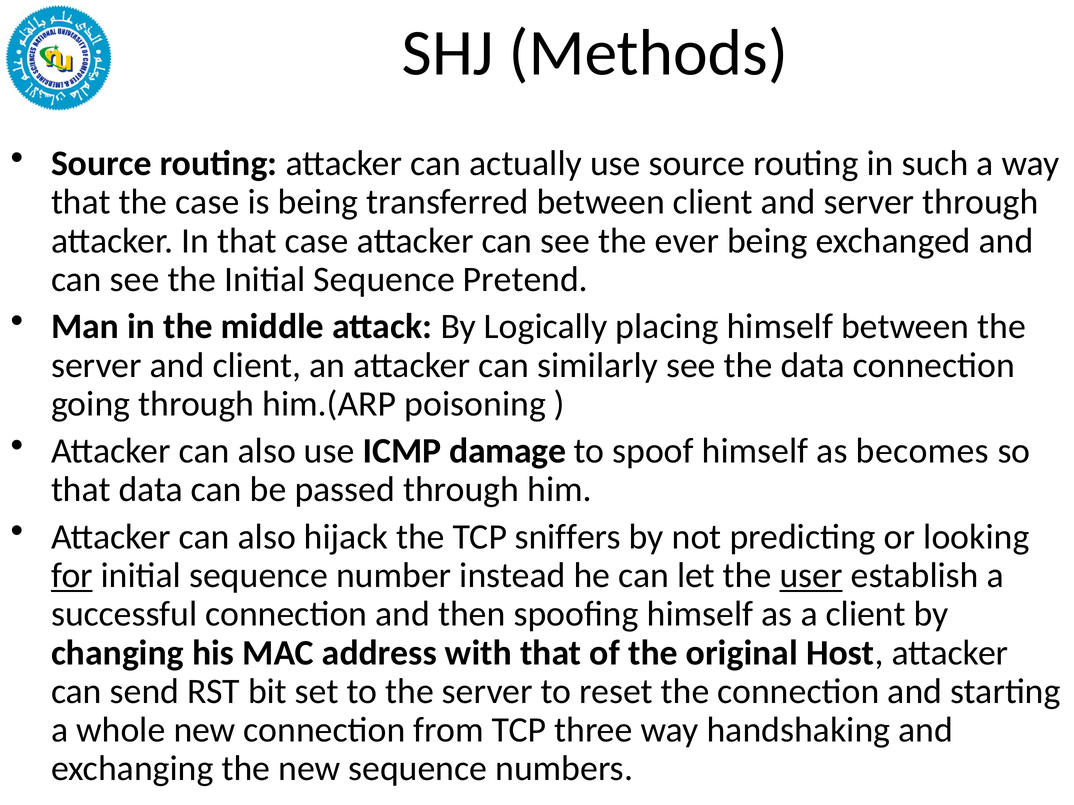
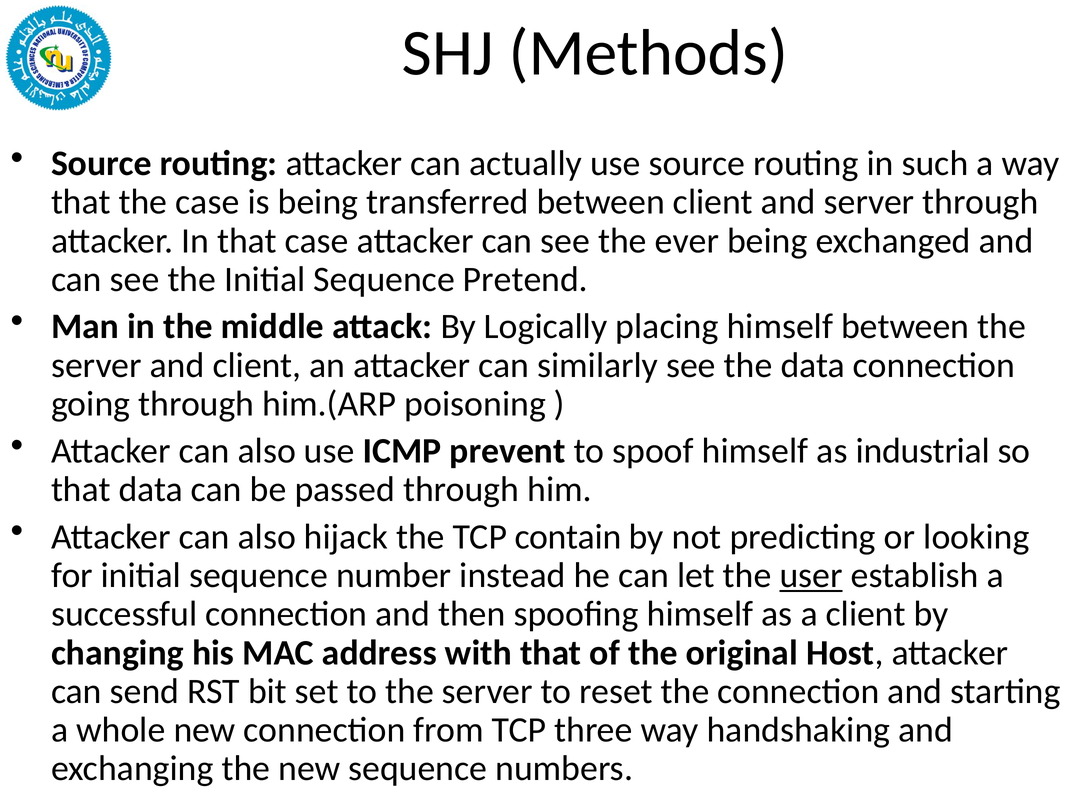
damage: damage -> prevent (507, 451)
becomes: becomes -> industrial (923, 451)
sniffers: sniffers -> contain (568, 537)
for underline: present -> none (72, 576)
